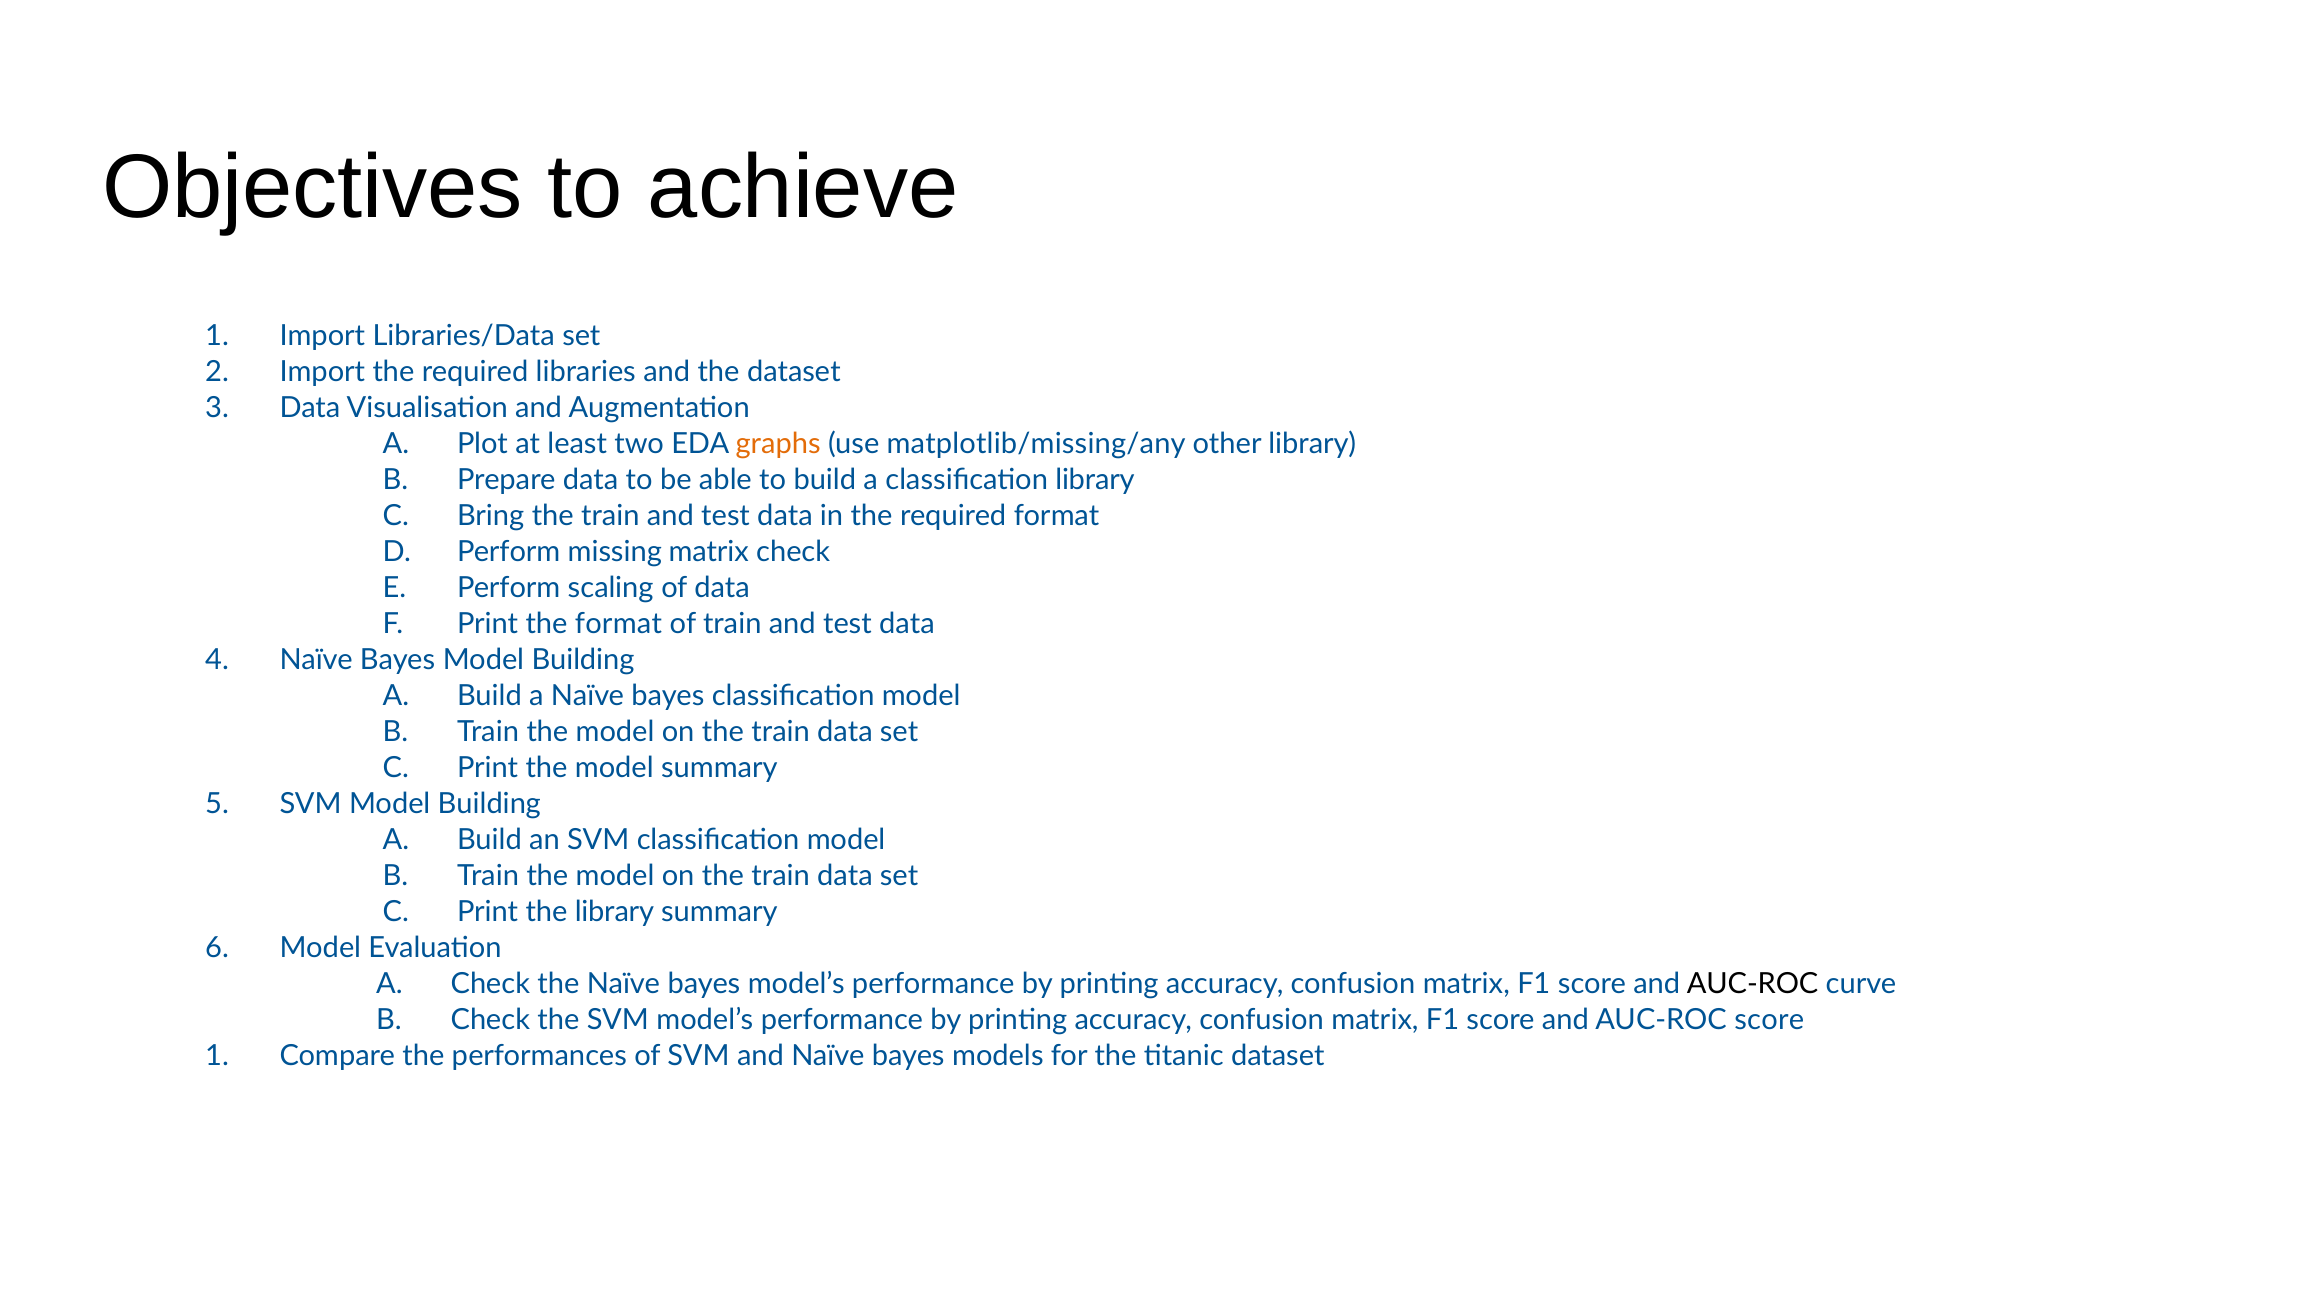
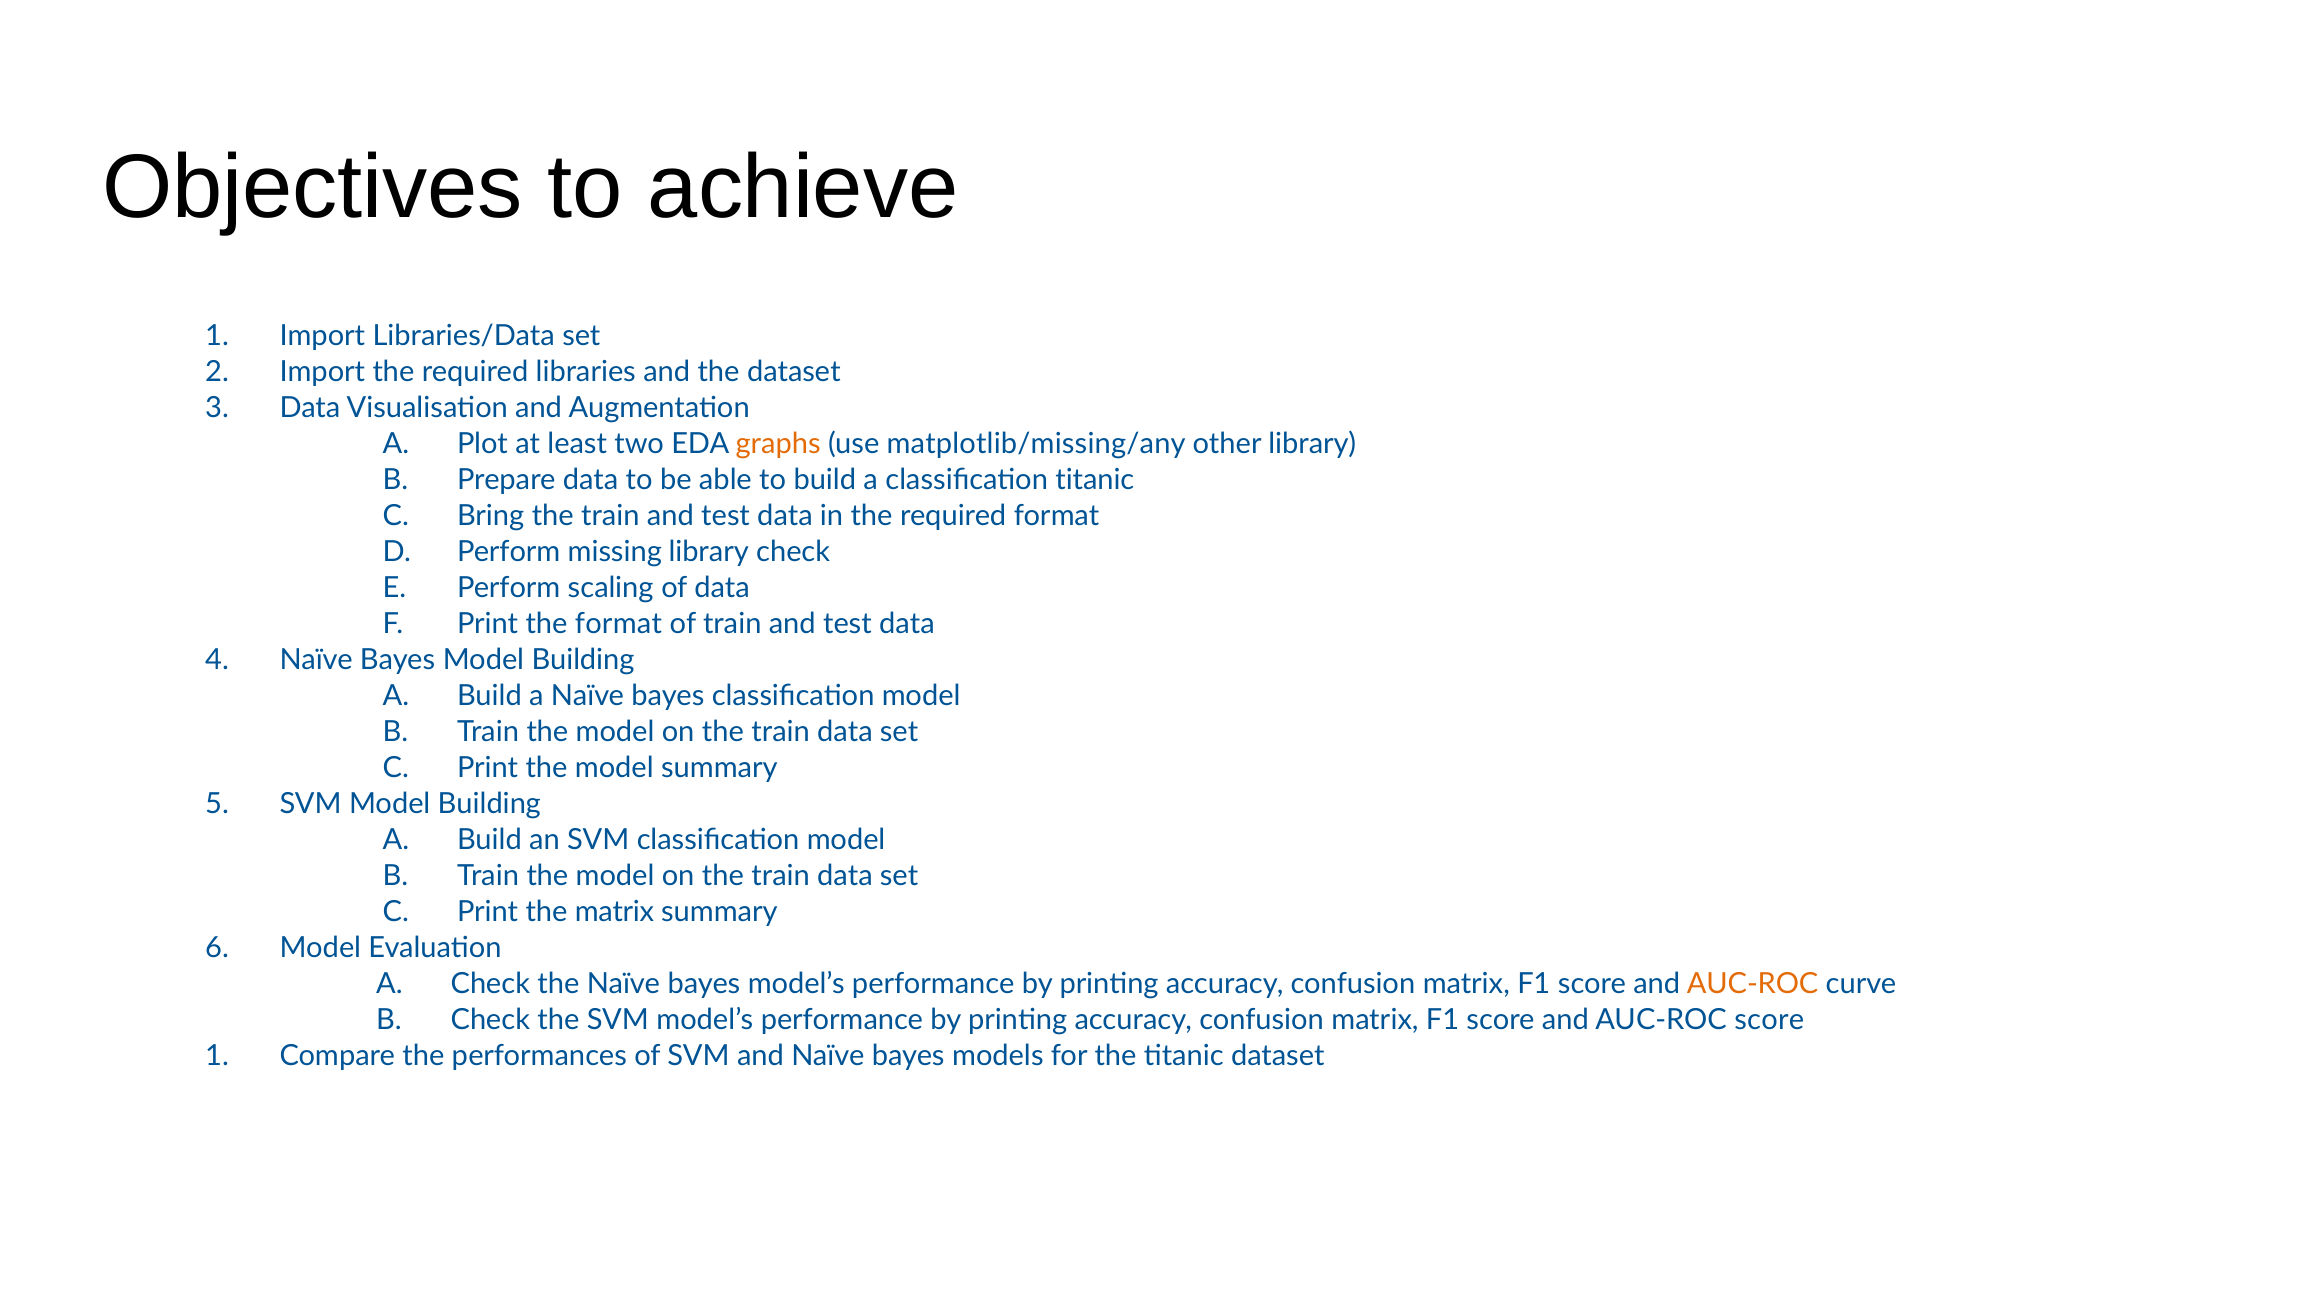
classification library: library -> titanic (1095, 480)
missing matrix: matrix -> library (709, 552)
the library: library -> matrix (614, 912)
AUC-ROC colour: black -> orange (1753, 984)
